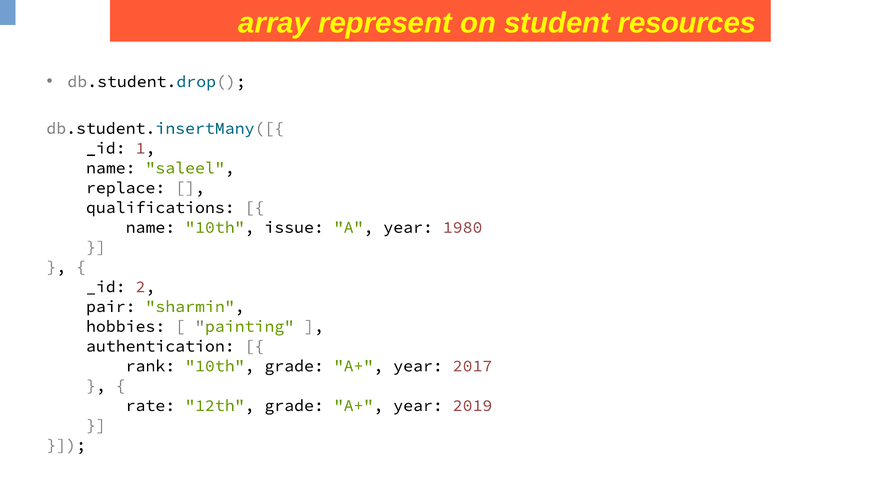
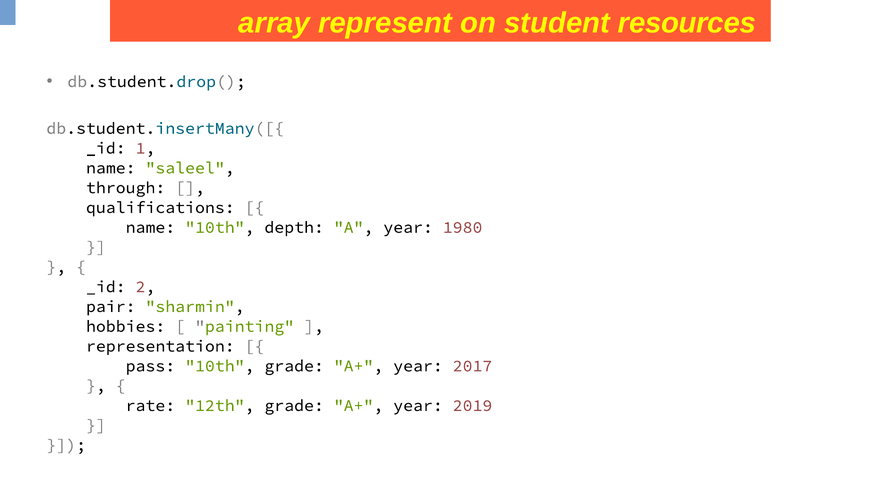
replace: replace -> through (126, 188)
issue: issue -> depth (294, 228)
authentication: authentication -> representation (160, 347)
rank: rank -> pass (150, 366)
